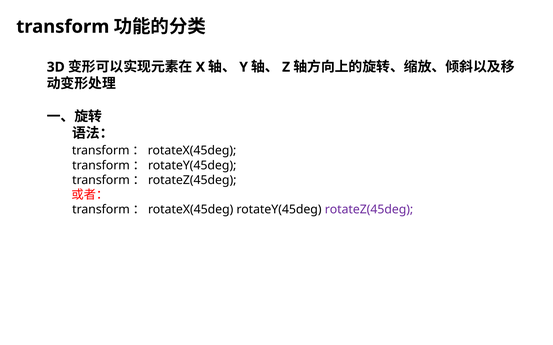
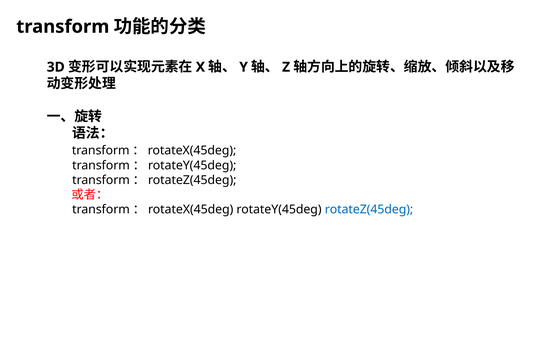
rotateZ(45deg colour: purple -> blue (369, 210)
